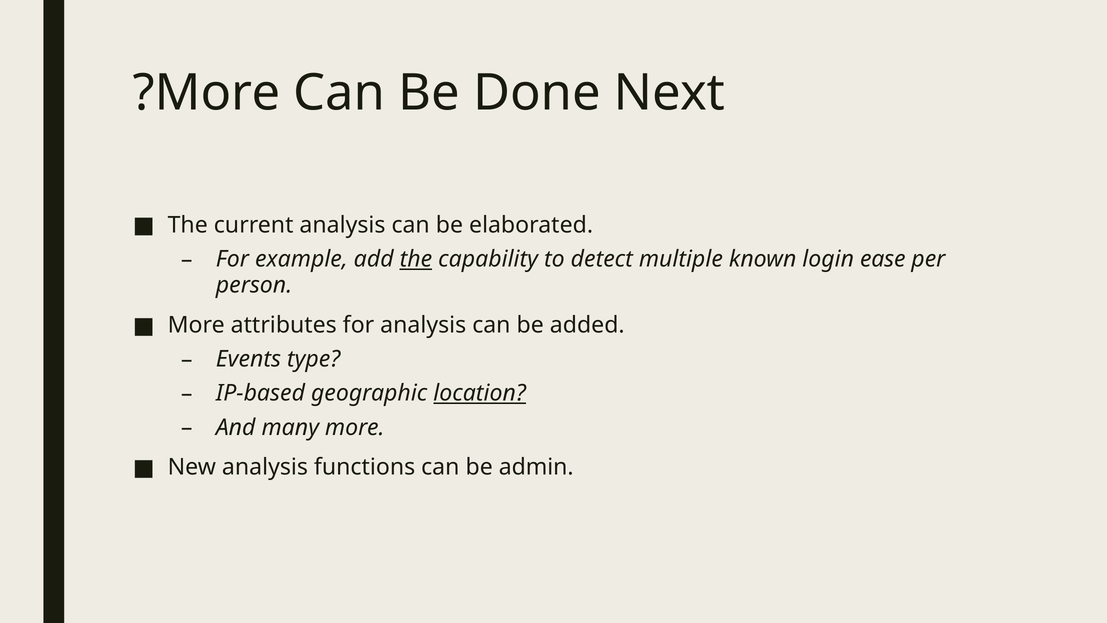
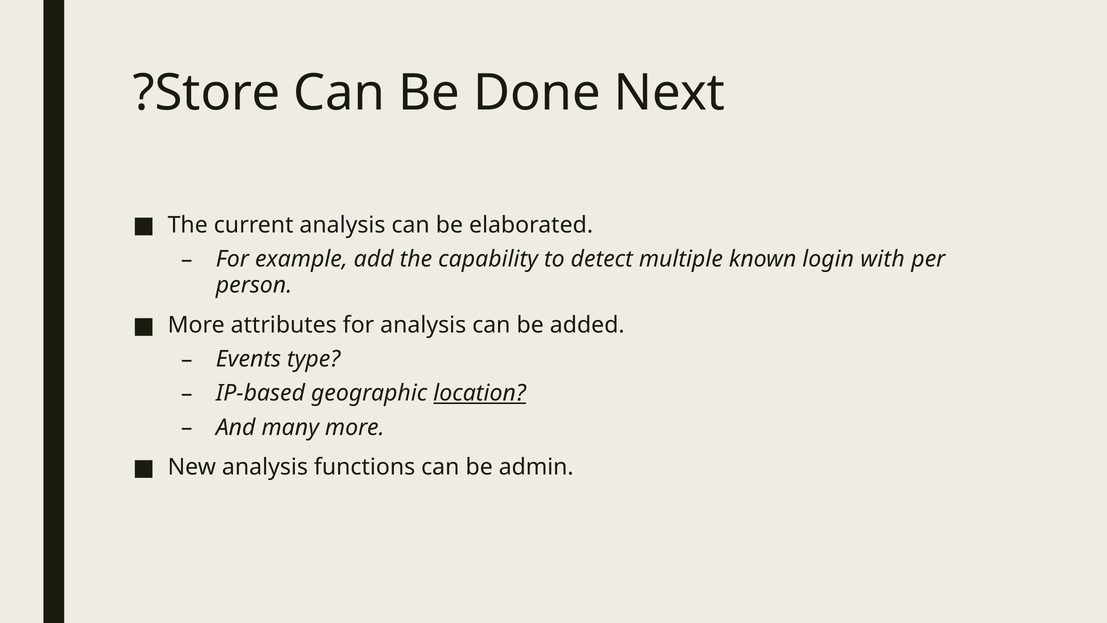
More: More -> Store (218, 93)
the underline: present -> none (416, 259)
ease: ease -> with (883, 259)
